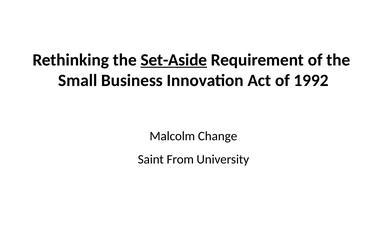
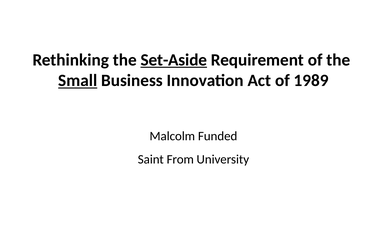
Small underline: none -> present (78, 80)
1992: 1992 -> 1989 (311, 80)
Change: Change -> Funded (218, 136)
